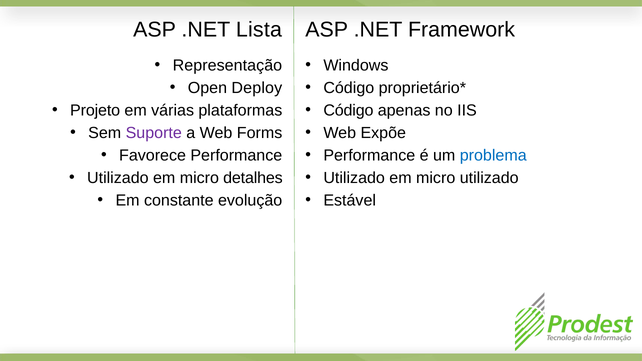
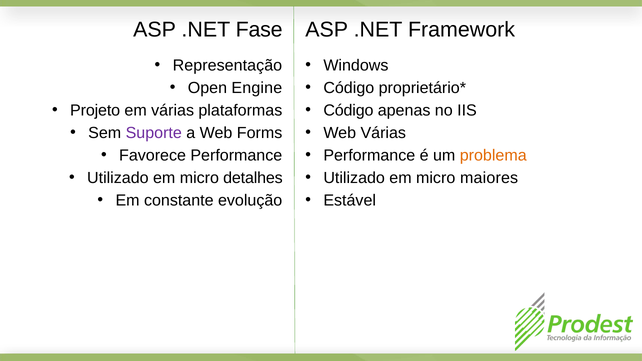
Lista: Lista -> Fase (259, 30)
Deploy: Deploy -> Engine (257, 88)
Web Expõe: Expõe -> Várias (383, 133)
problema colour: blue -> orange (493, 155)
micro utilizado: utilizado -> maiores (489, 178)
